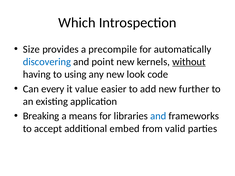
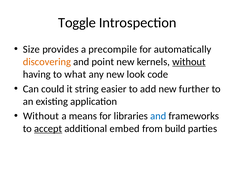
Which: Which -> Toggle (77, 23)
discovering colour: blue -> orange (47, 62)
using: using -> what (75, 74)
every: every -> could (53, 89)
value: value -> string (87, 89)
Breaking: Breaking -> Without (41, 116)
accept underline: none -> present (48, 129)
valid: valid -> build (175, 129)
